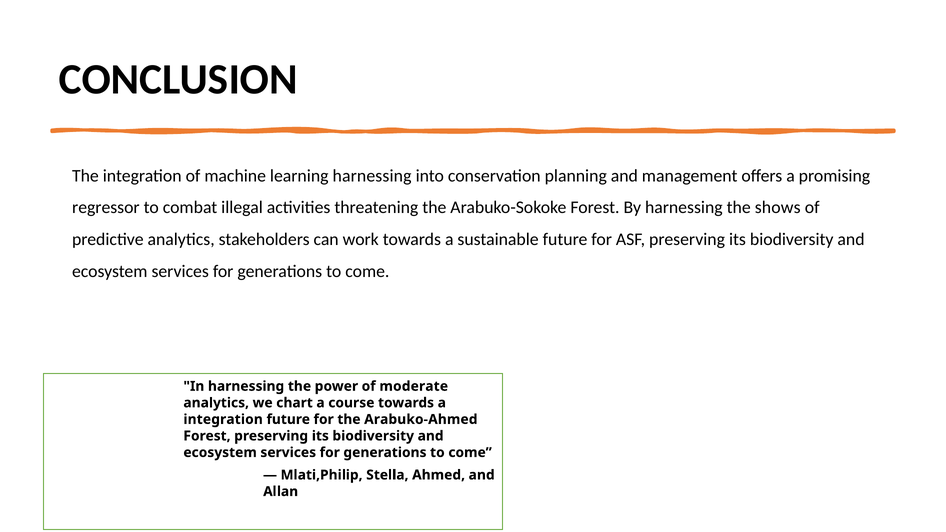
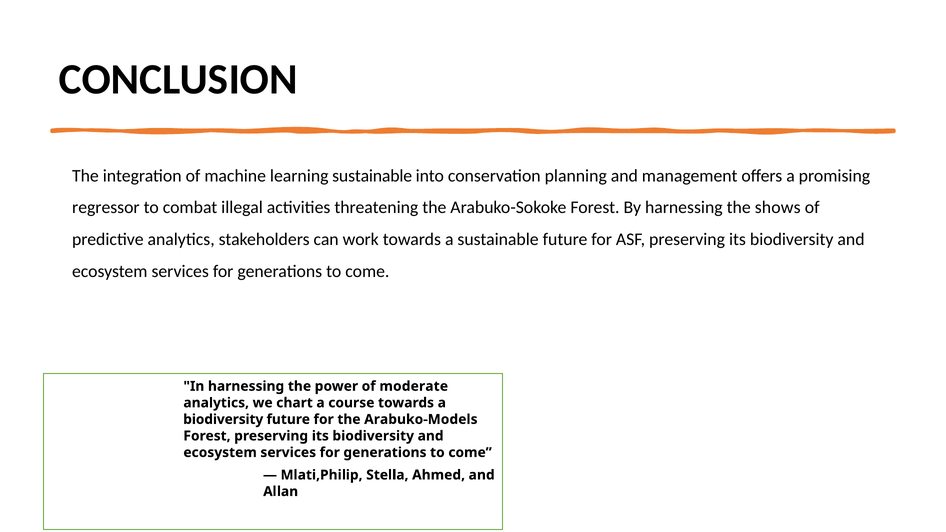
learning harnessing: harnessing -> sustainable (372, 176)
integration: integration -> biodiversity (223, 419)
Arabuko-Ahmed: Arabuko-Ahmed -> Arabuko-Models (421, 419)
